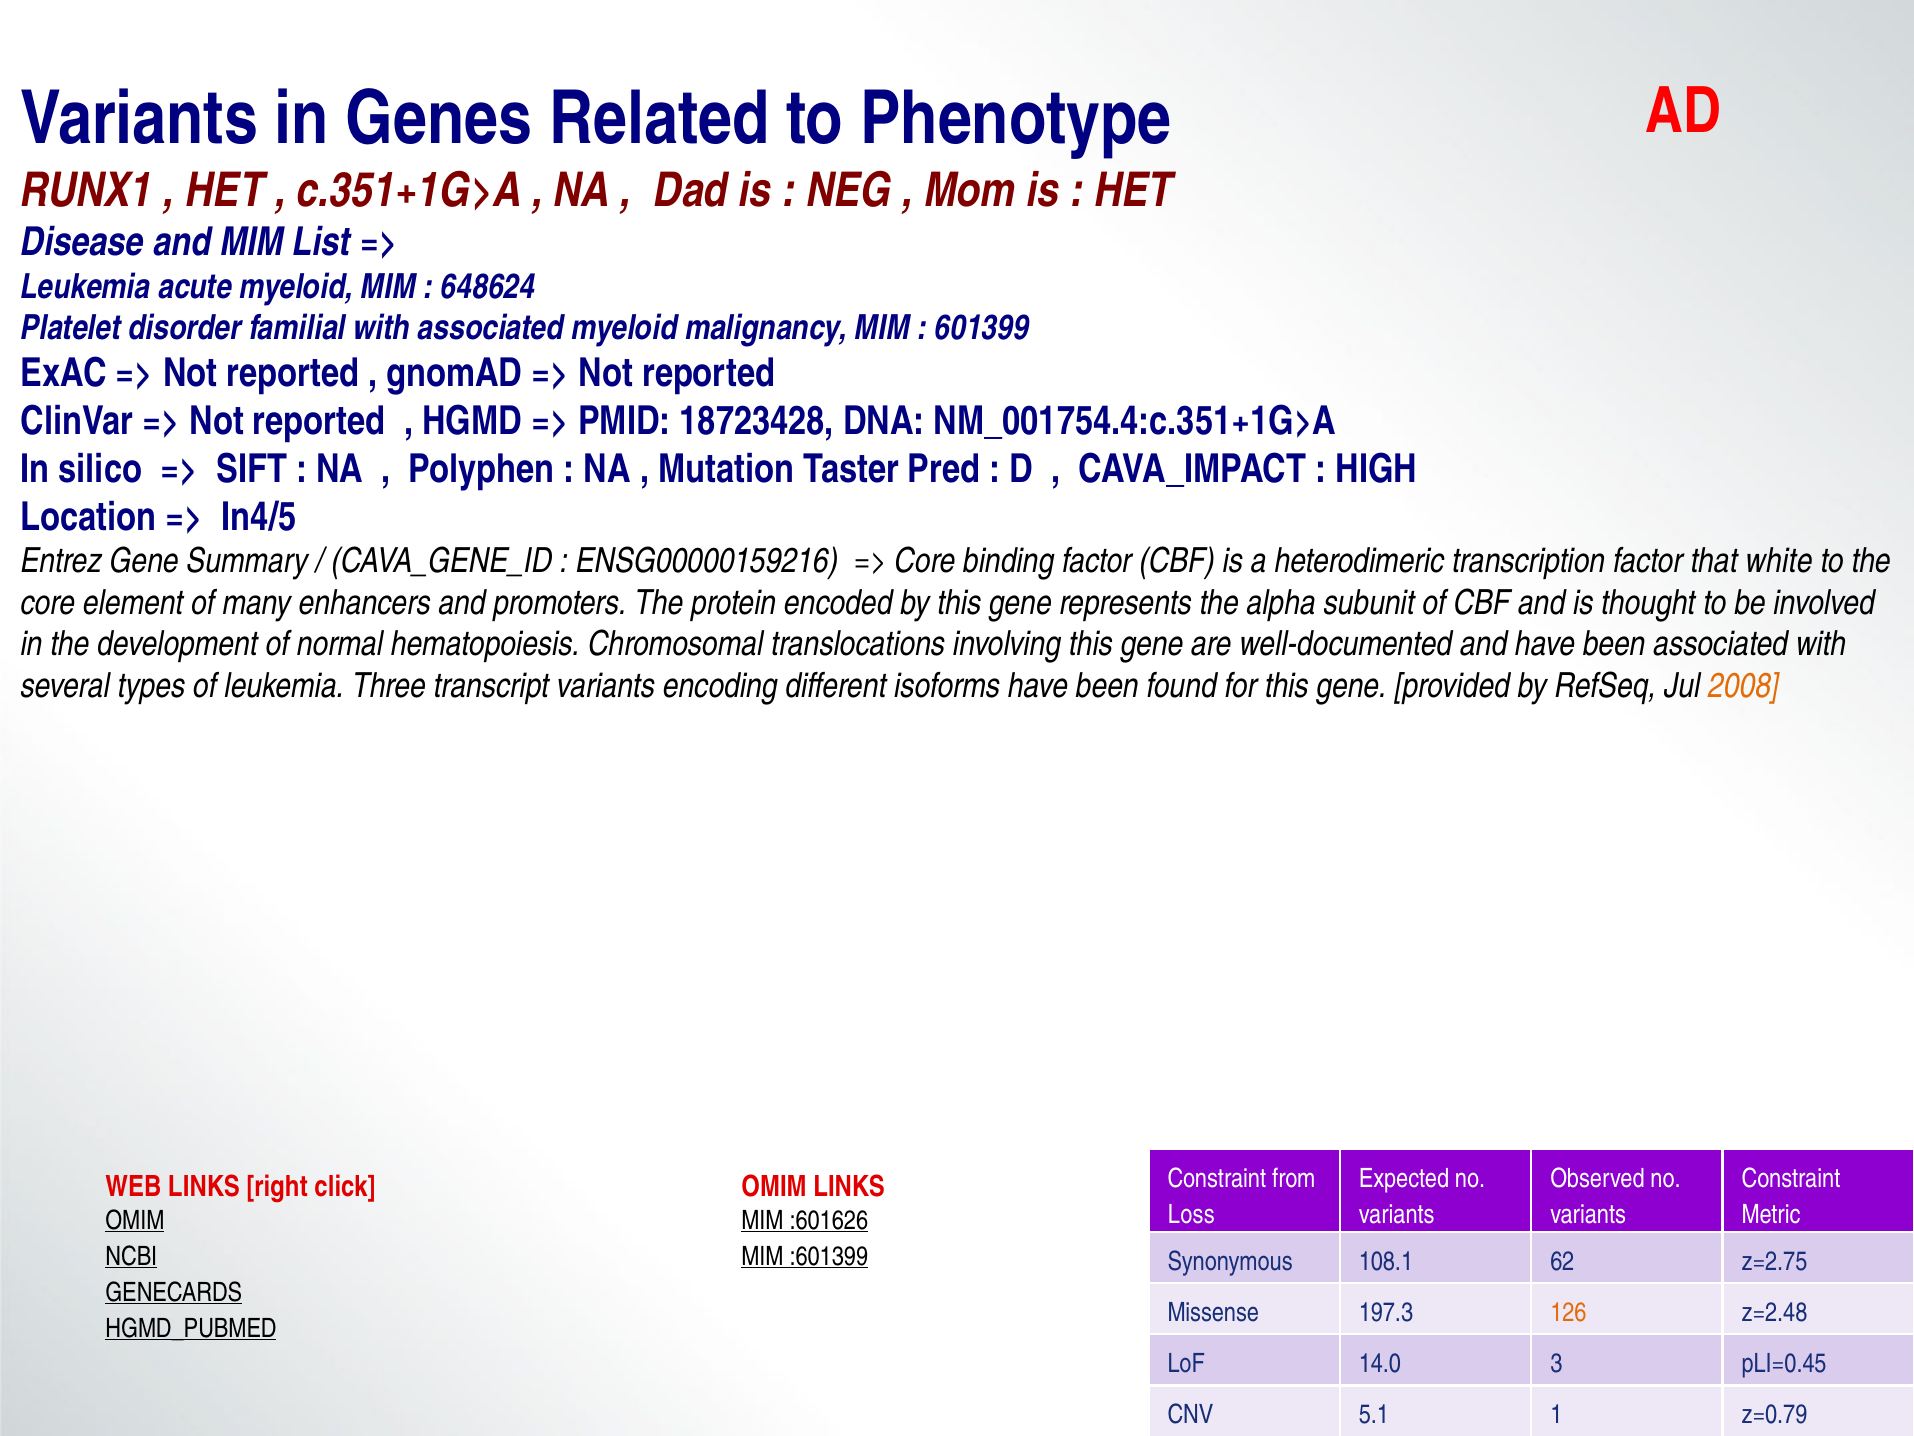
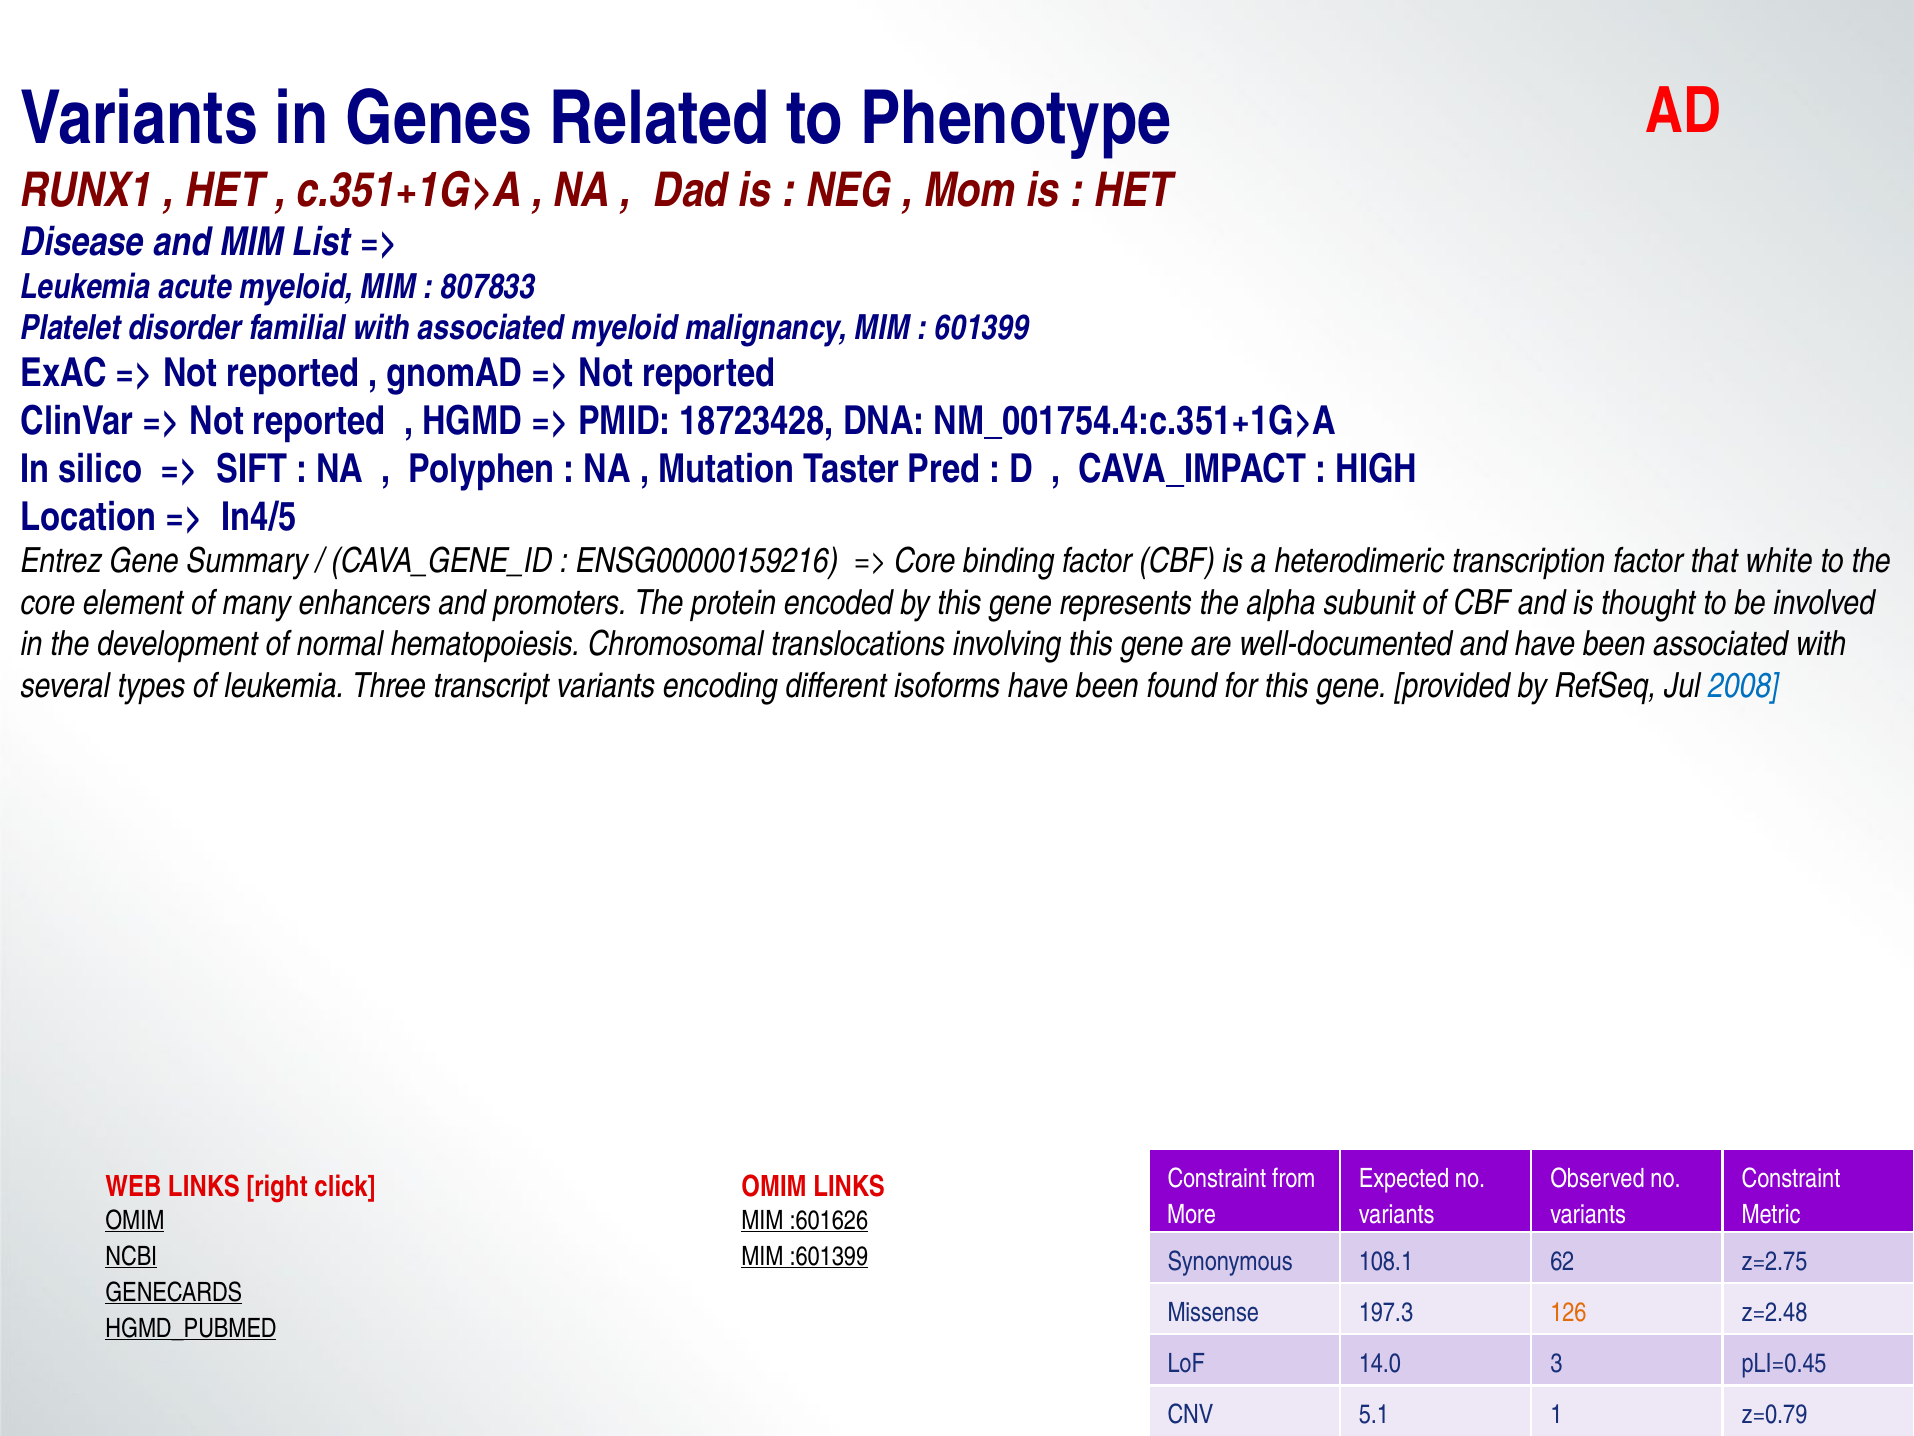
648624: 648624 -> 807833 (488, 287)
2008 colour: orange -> blue (1743, 686)
Loss: Loss -> More (1192, 1214)
